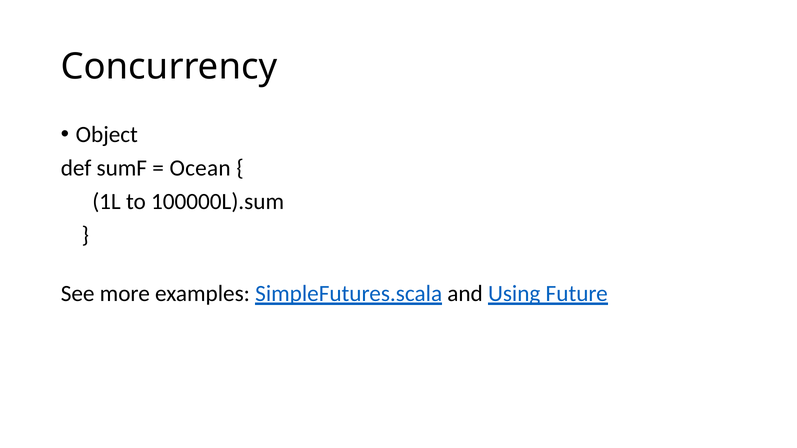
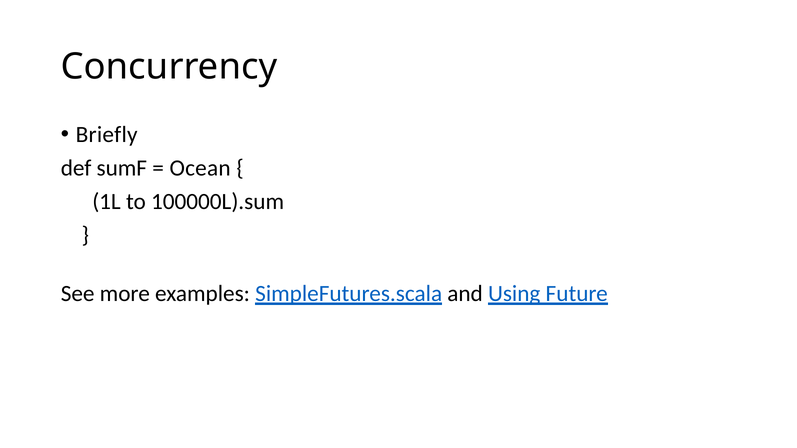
Object: Object -> Briefly (107, 135)
